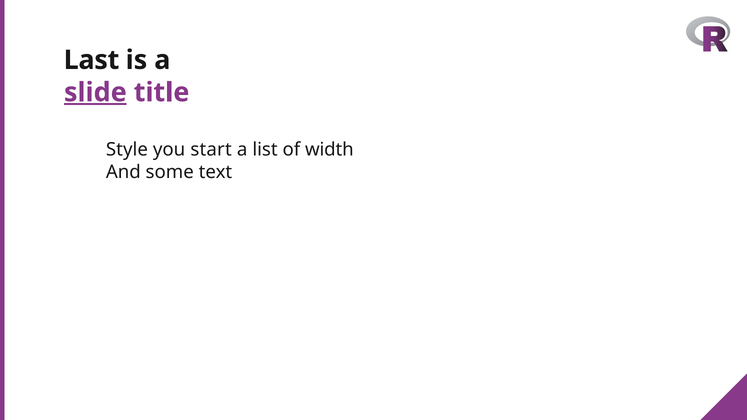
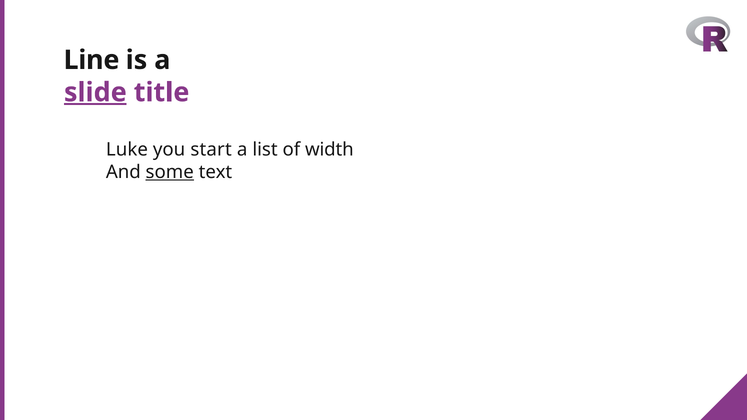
Last: Last -> Line (91, 60)
Style: Style -> Luke (127, 150)
some underline: none -> present (170, 172)
